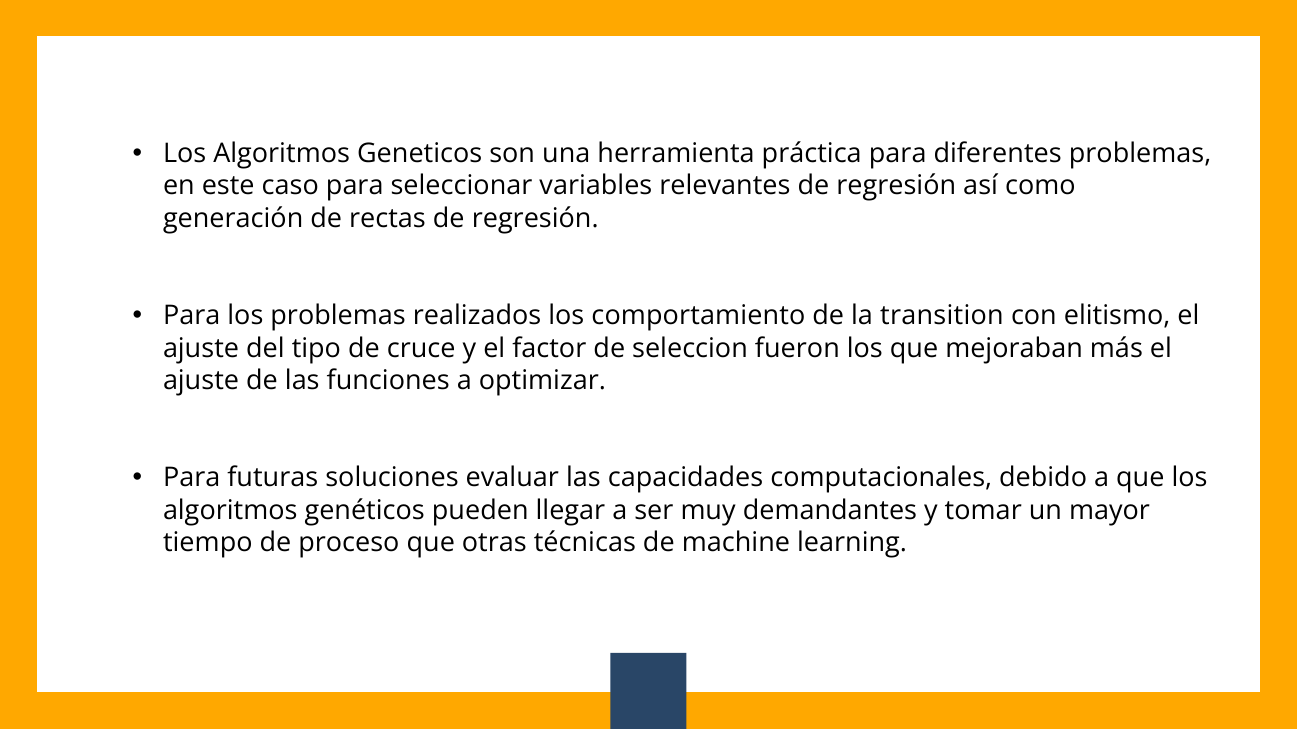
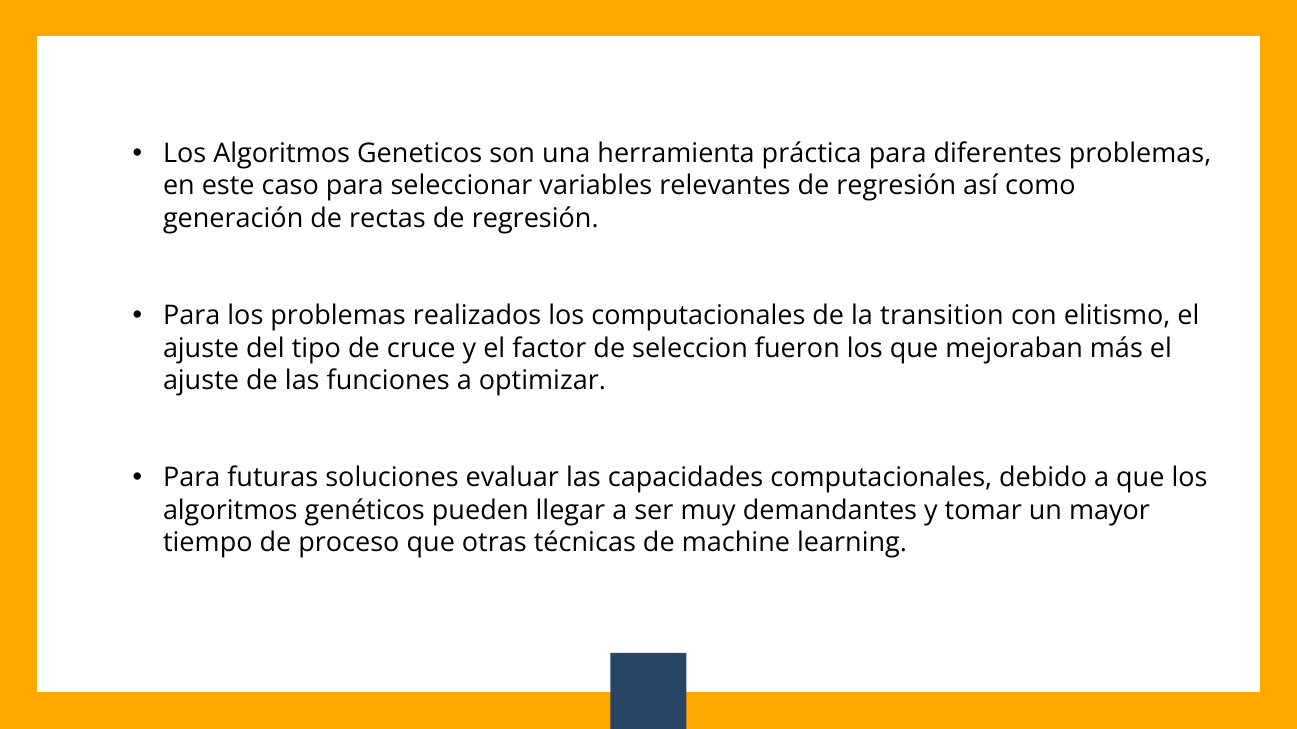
los comportamiento: comportamiento -> computacionales (698, 316)
